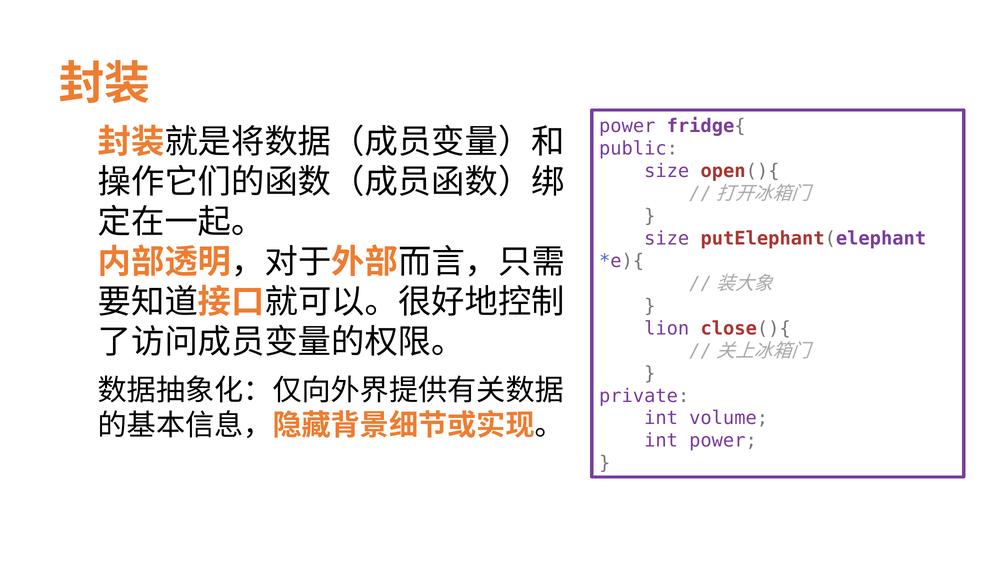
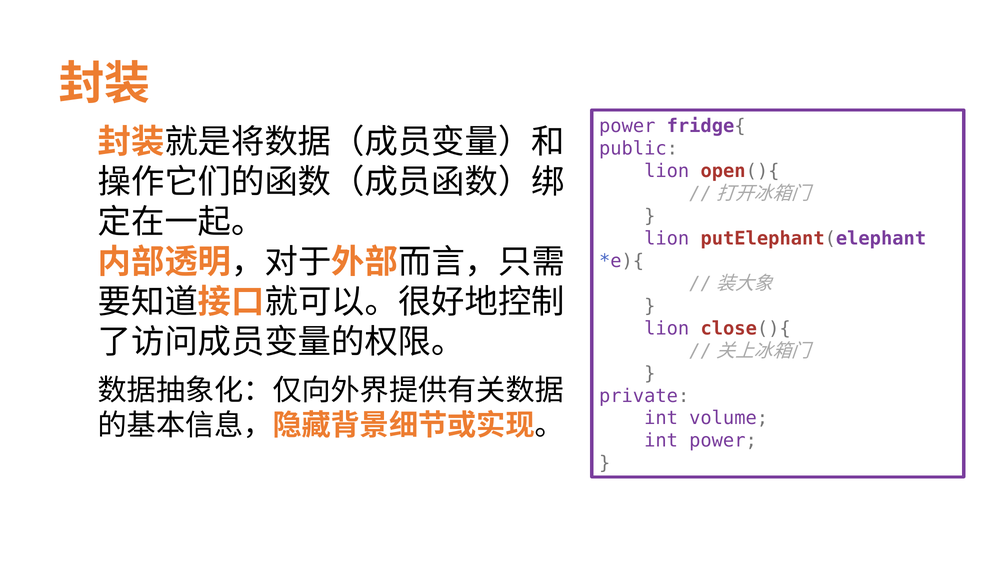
size: size -> lion (667, 171)
size: size -> lion (667, 239)
